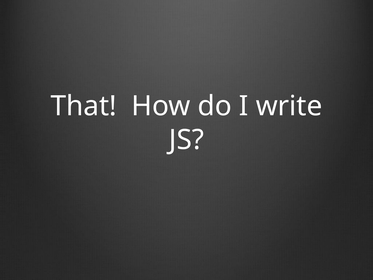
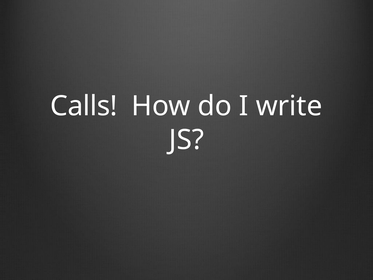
That: That -> Calls (84, 106)
